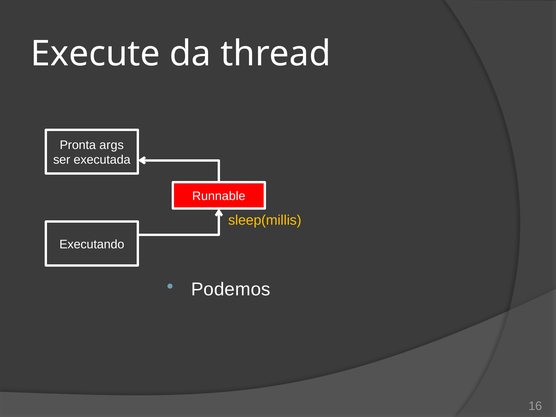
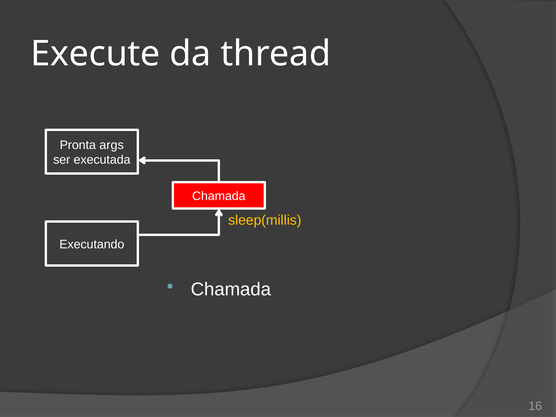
Runnable: Runnable -> Chamada (219, 196)
Podemos: Podemos -> Chamada (231, 289)
